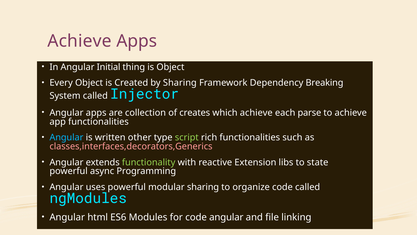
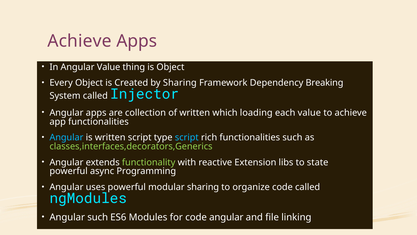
Angular Initial: Initial -> Value (109, 67)
of creates: creates -> written (195, 113)
which achieve: achieve -> loading (256, 113)
each parse: parse -> value (309, 113)
written other: other -> script (140, 137)
script colour: light green -> light blue (187, 137)
classes,interfaces,decorators,Generics colour: pink -> light green (131, 146)
Angular html: html -> such (98, 217)
